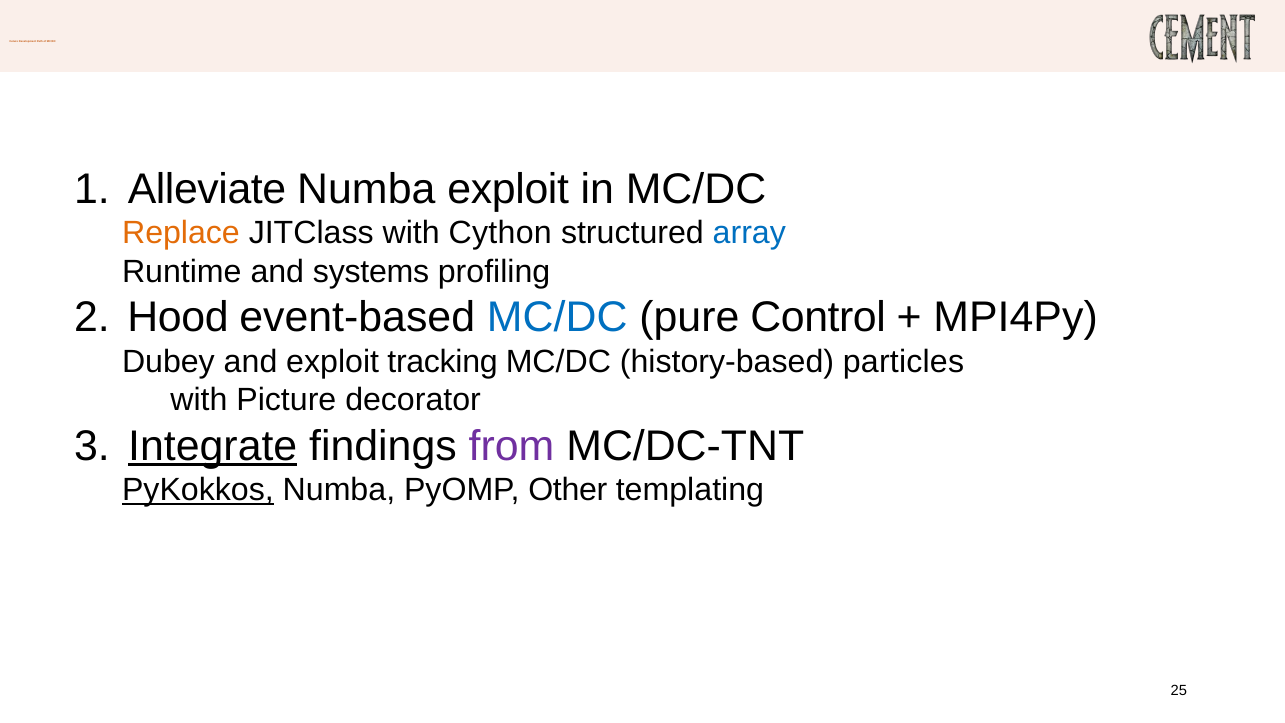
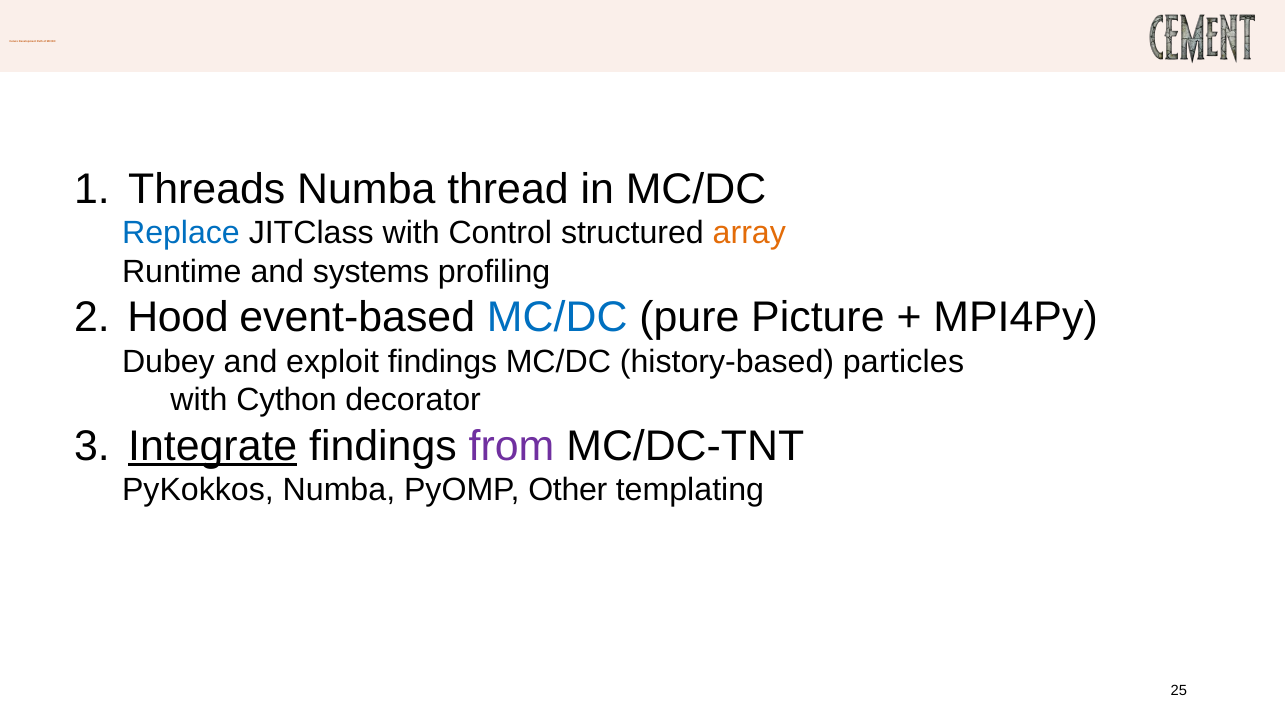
Alleviate: Alleviate -> Threads (207, 189)
Numba exploit: exploit -> thread (508, 189)
Replace colour: orange -> blue (181, 233)
Cython: Cython -> Control (500, 233)
array colour: blue -> orange (749, 233)
Control: Control -> Picture (818, 317)
exploit tracking: tracking -> findings (443, 362)
Picture: Picture -> Cython (287, 400)
PyKokkos underline: present -> none (198, 490)
